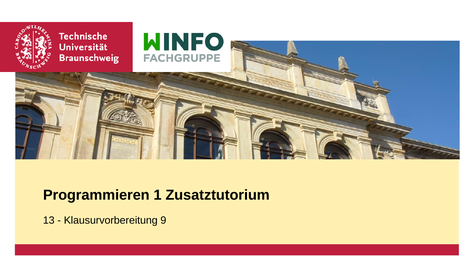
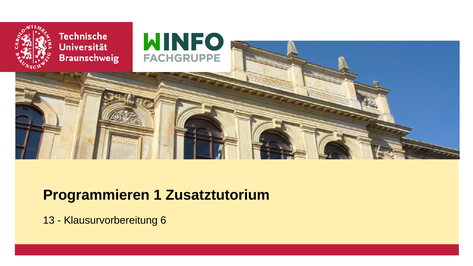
9: 9 -> 6 (163, 220)
